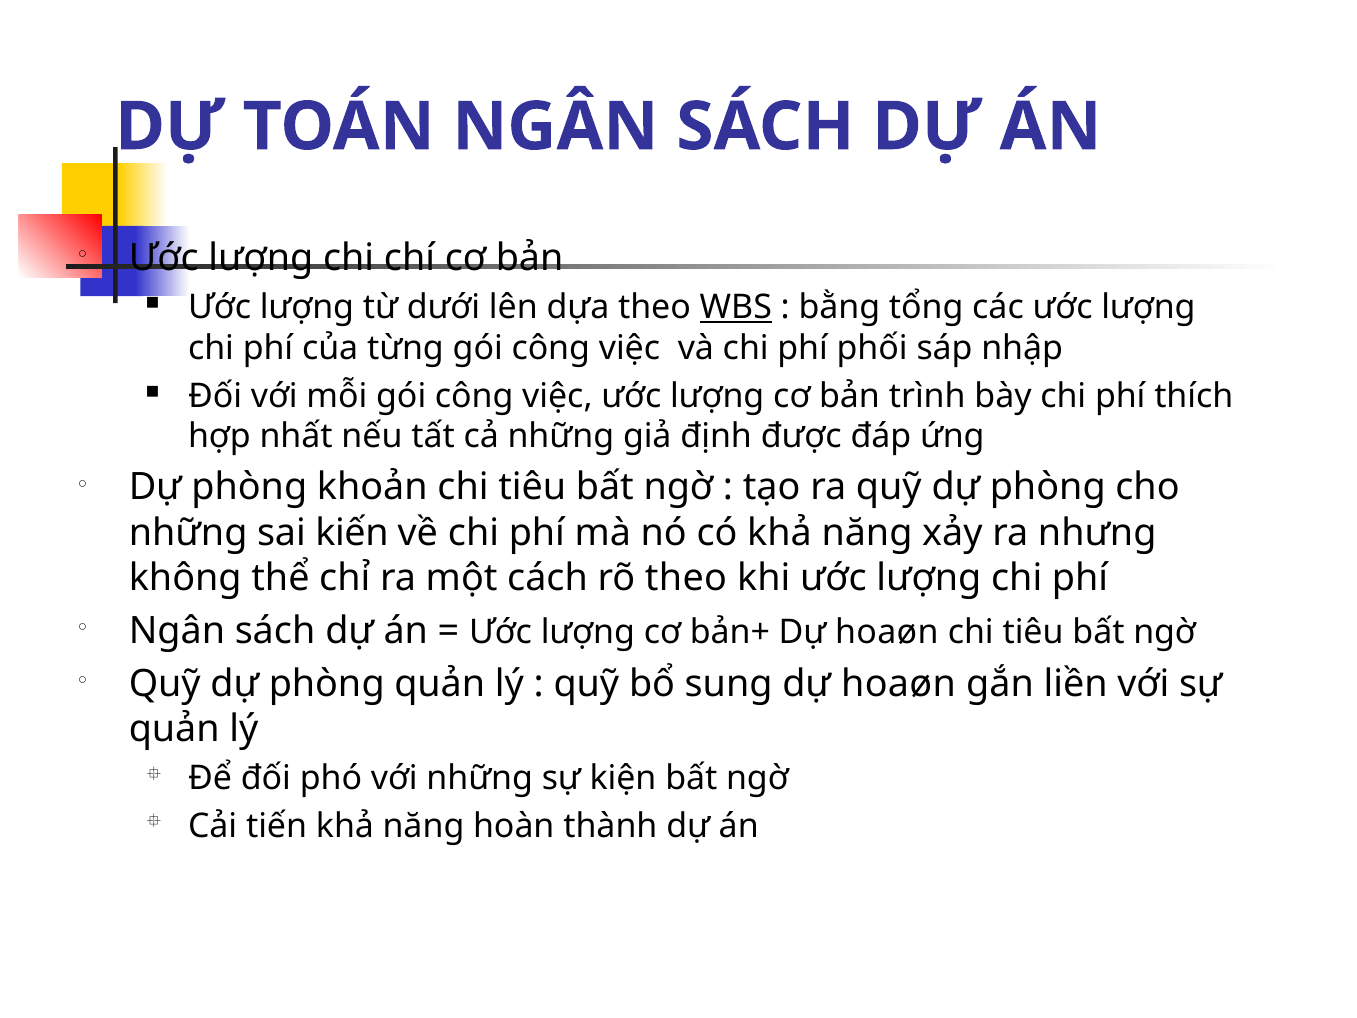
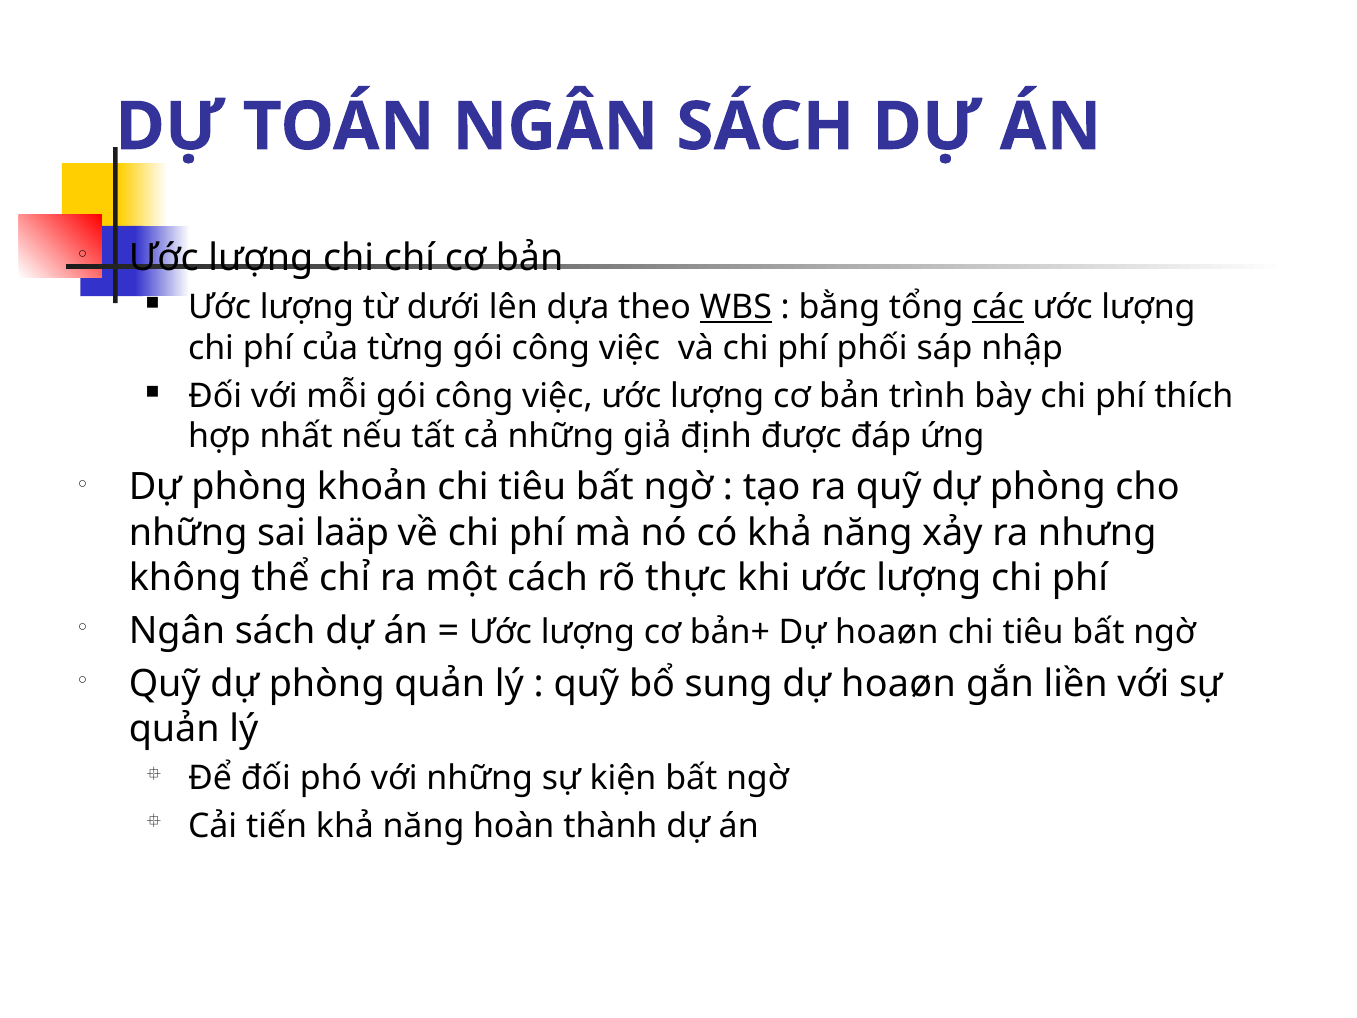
các underline: none -> present (998, 308)
kiến: kiến -> laäp (352, 533)
rõ theo: theo -> thực (686, 578)
